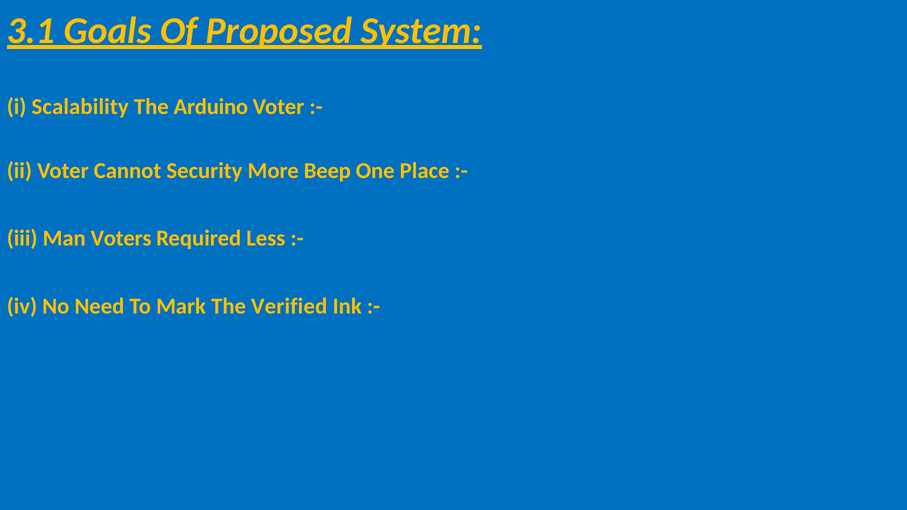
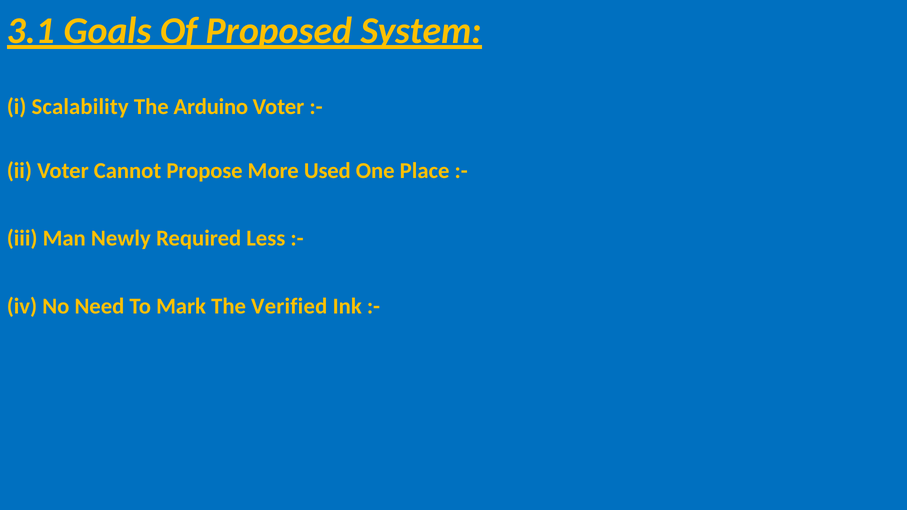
Security: Security -> Propose (205, 171)
Beep: Beep -> Used (327, 171)
Voters: Voters -> Newly (121, 239)
